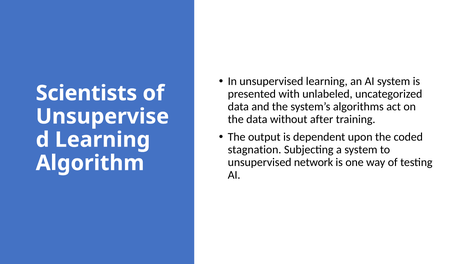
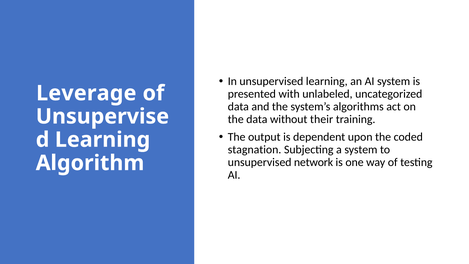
Scientists: Scientists -> Leverage (86, 93)
after: after -> their (322, 119)
